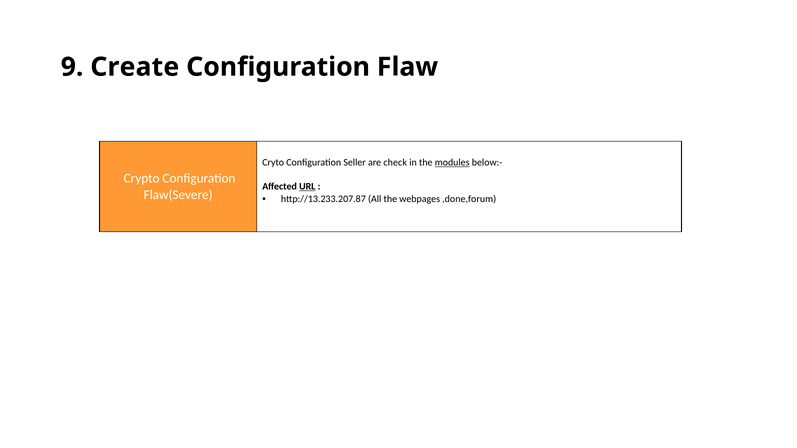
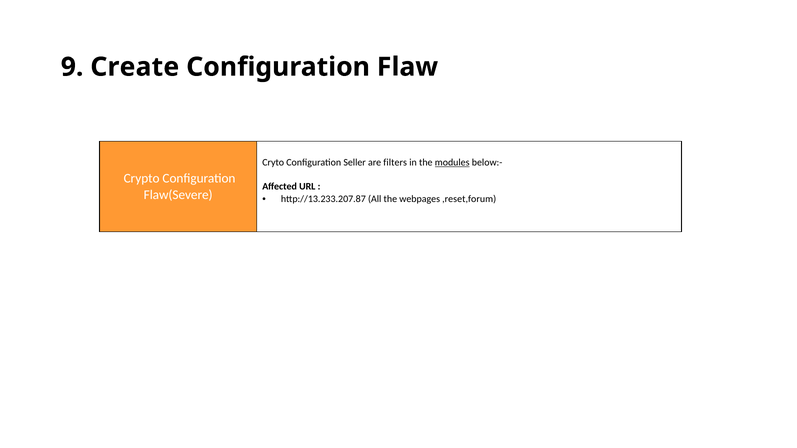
check: check -> filters (395, 162)
URL underline: present -> none (307, 187)
,done,forum: ,done,forum -> ,reset,forum (469, 199)
